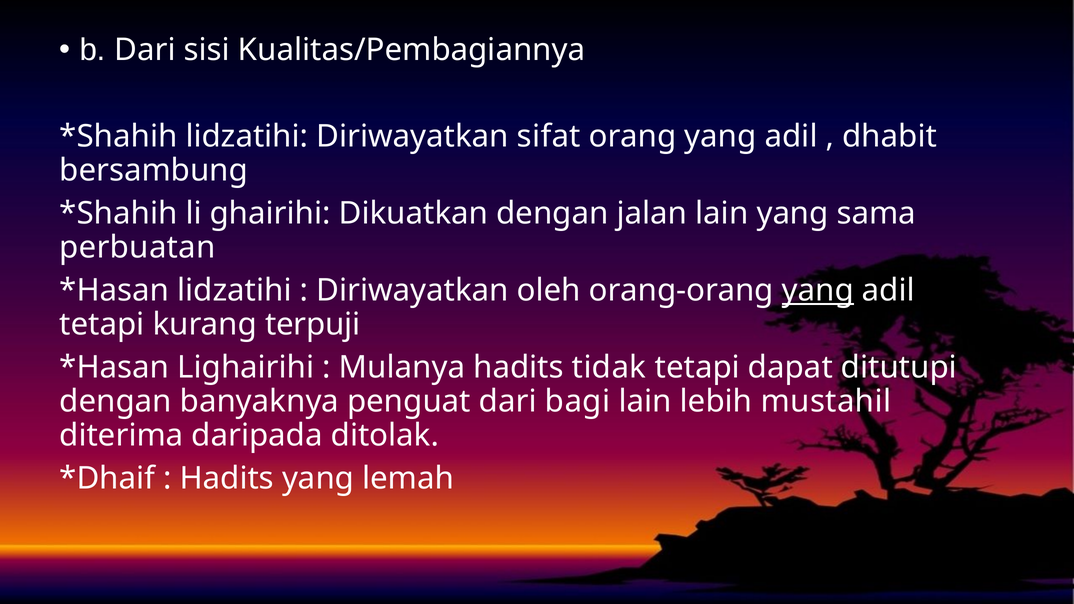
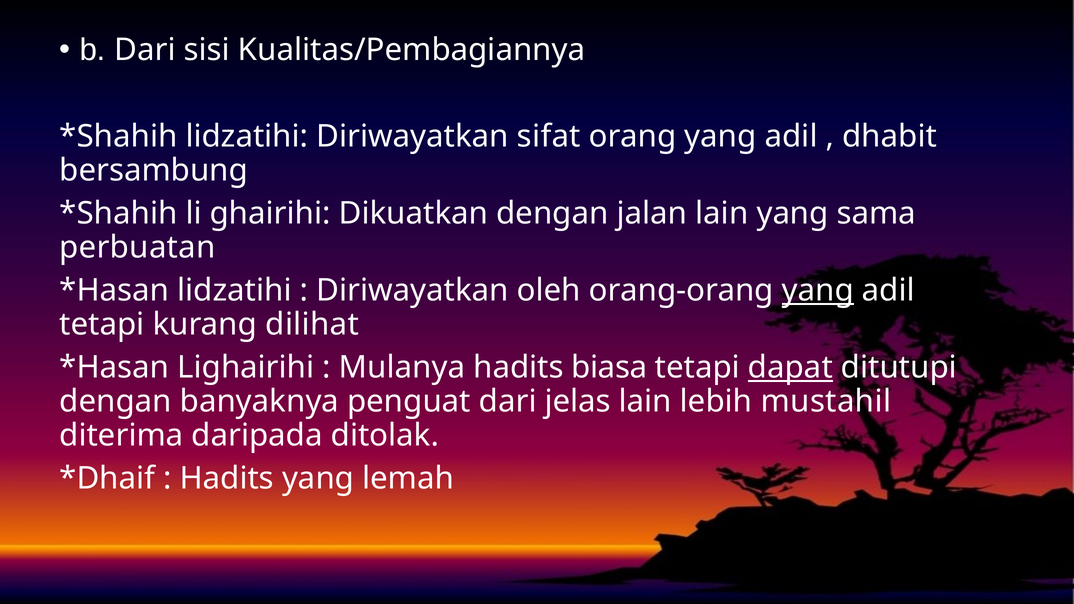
terpuji: terpuji -> dilihat (312, 324)
tidak: tidak -> biasa (609, 368)
dapat underline: none -> present (790, 368)
bagi: bagi -> jelas (578, 401)
